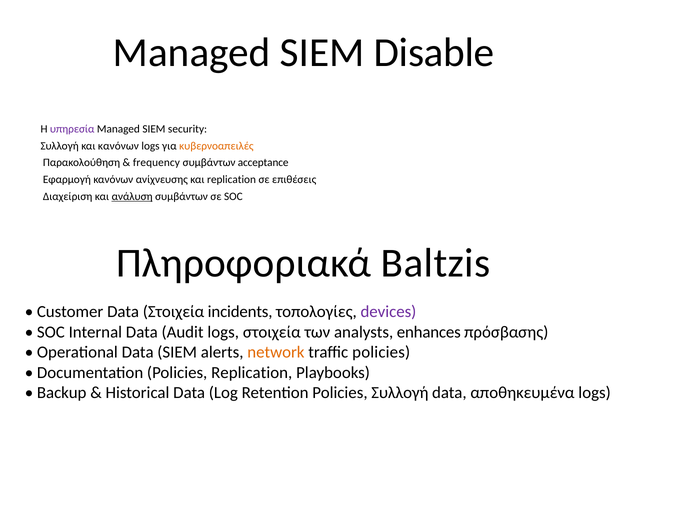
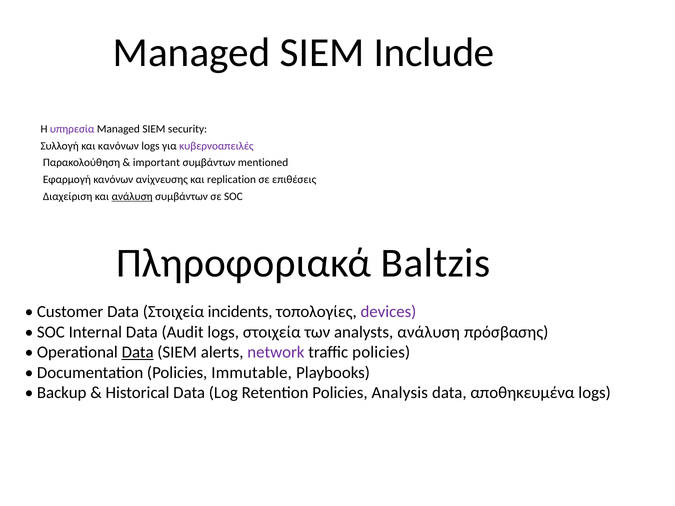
Disable: Disable -> Include (434, 53)
κυβερνοαπειλές colour: orange -> purple (216, 146)
frequency: frequency -> important (156, 163)
acceptance: acceptance -> mentioned (263, 163)
analysts enhances: enhances -> ανάλυση (429, 332)
Data underline: none -> present (138, 353)
network colour: orange -> purple (276, 353)
Policies Replication: Replication -> Immutable (252, 373)
Policies Συλλογή: Συλλογή -> Analysis (400, 393)
